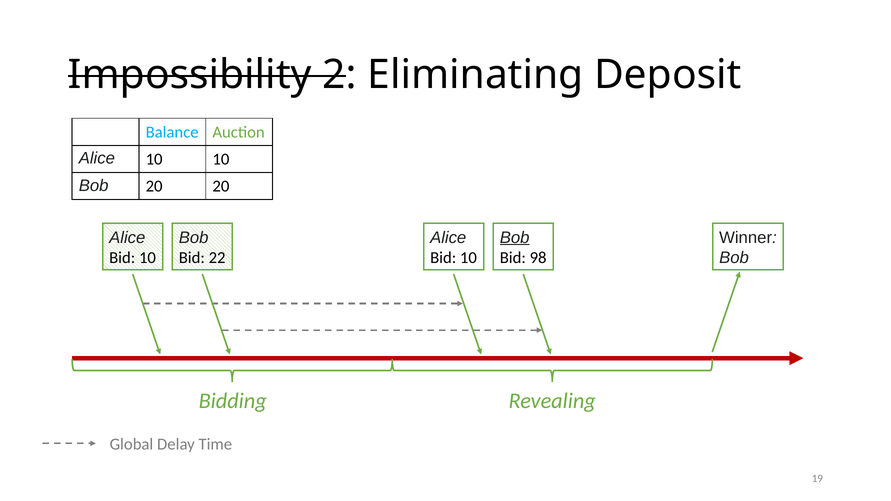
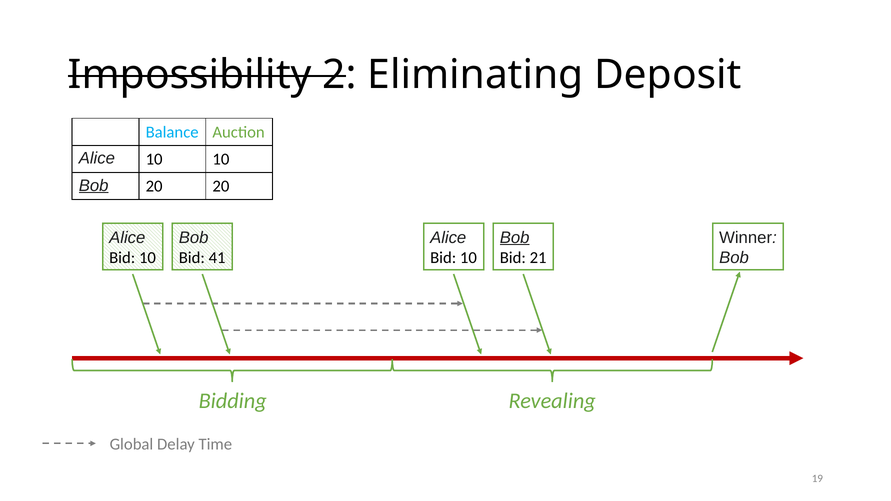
Bob underline: none -> present (94, 186)
22: 22 -> 41 (217, 258)
98: 98 -> 21 (538, 258)
